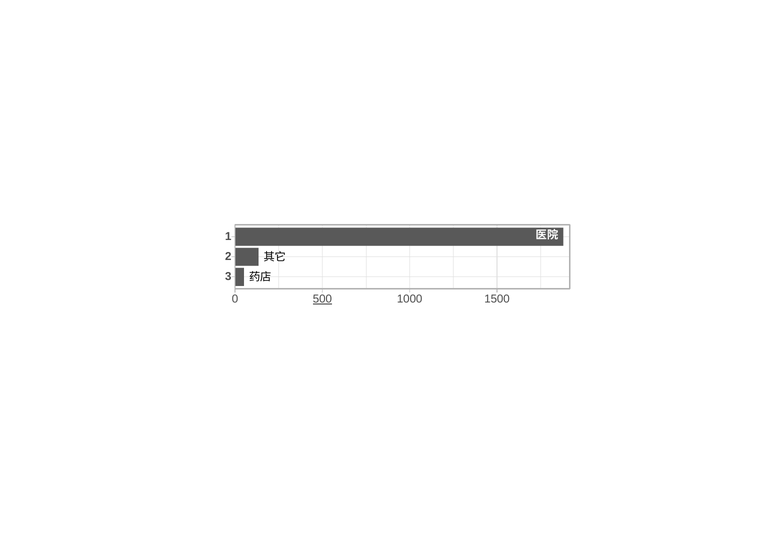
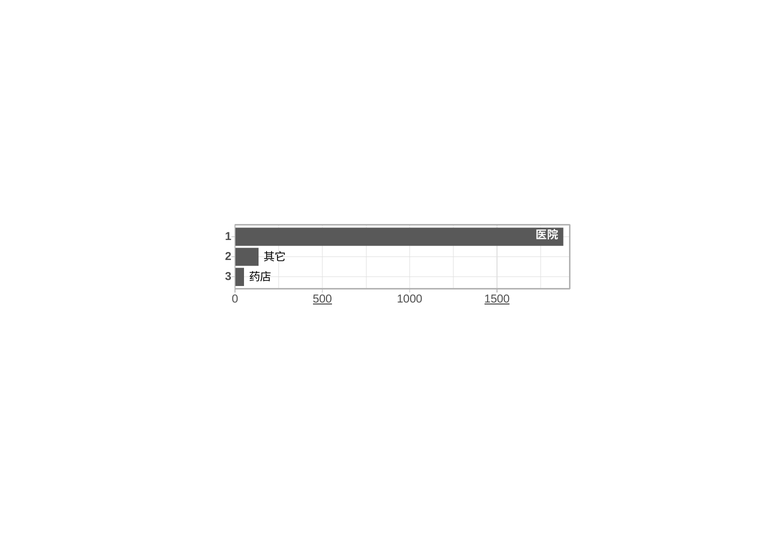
1500 underline: none -> present (497, 299)
